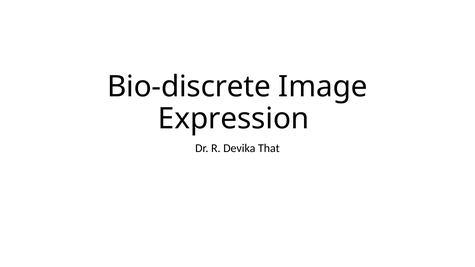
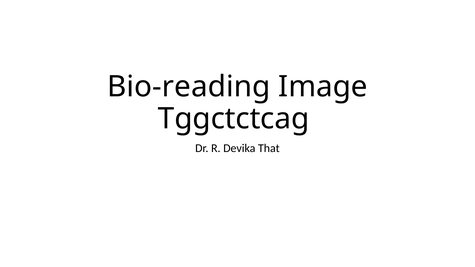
Bio-discrete: Bio-discrete -> Bio-reading (189, 87)
Expression: Expression -> Tggctctcag (234, 119)
